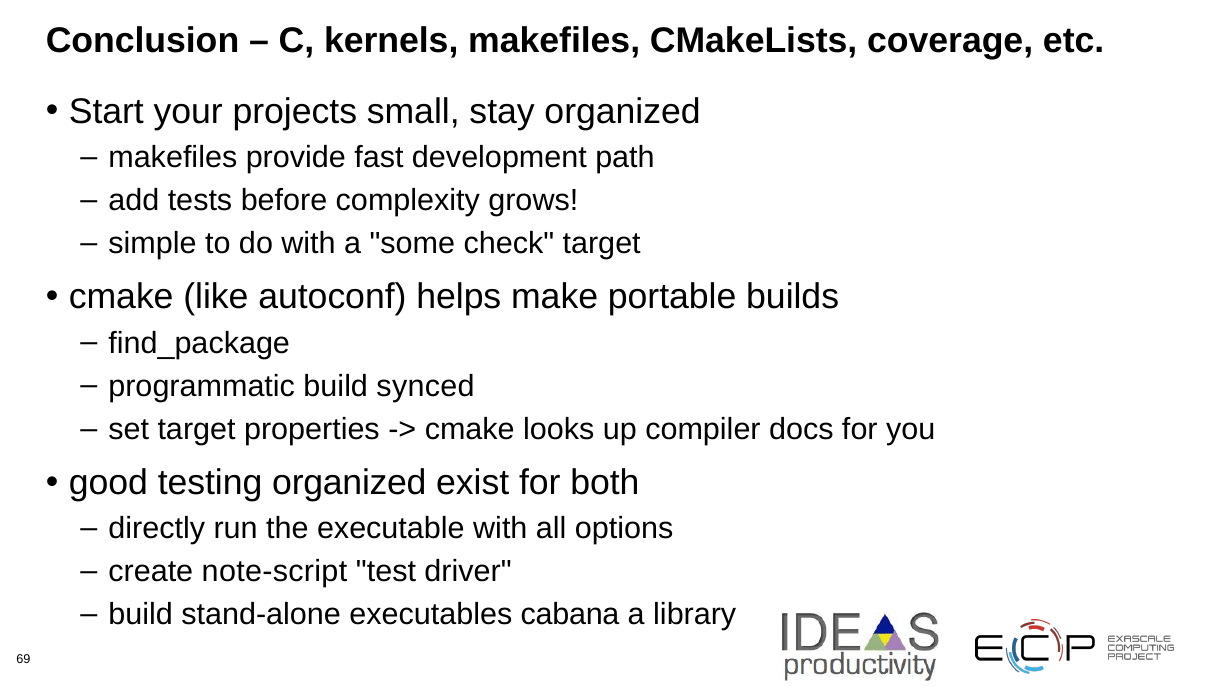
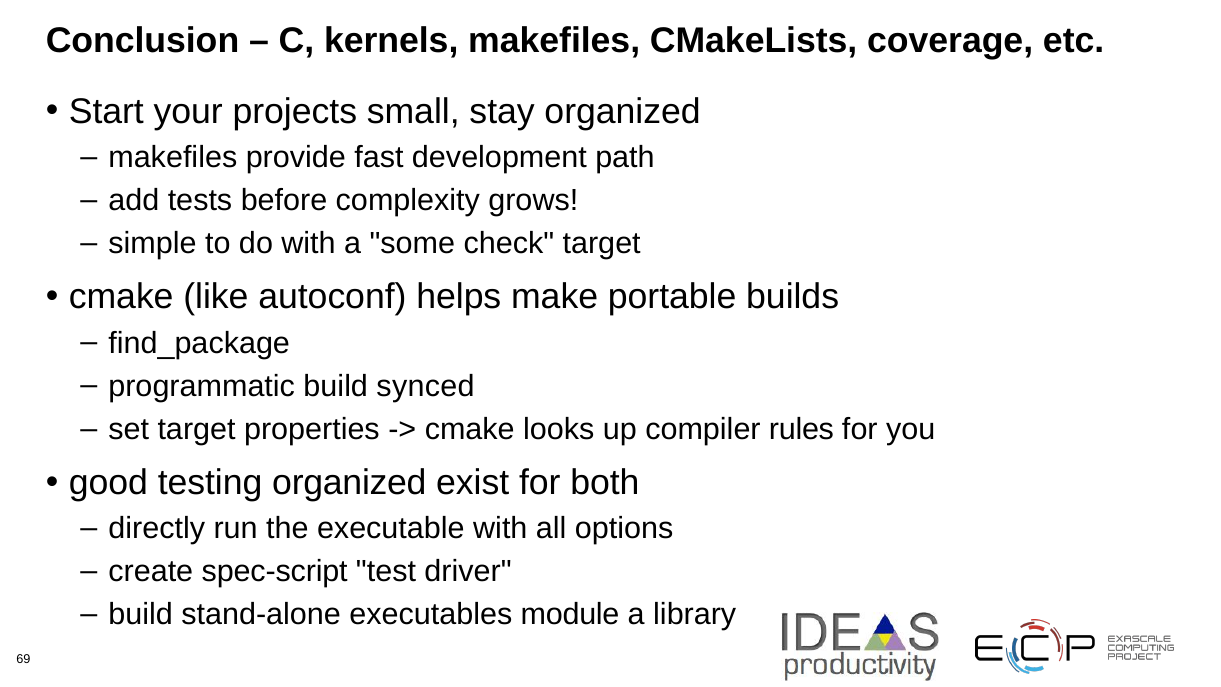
docs: docs -> rules (801, 429)
note-script: note-script -> spec-script (275, 572)
cabana: cabana -> module (570, 615)
